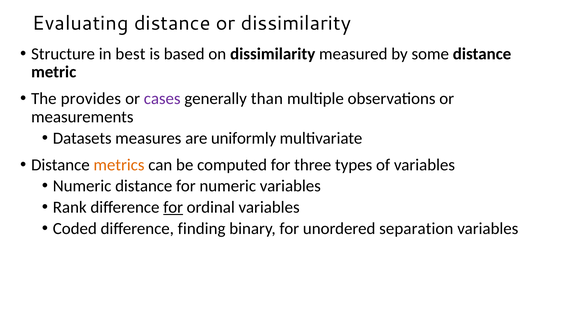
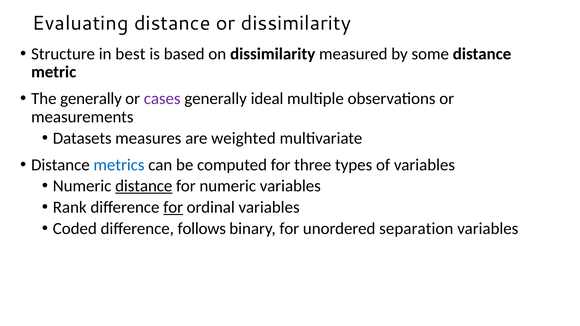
The provides: provides -> generally (91, 99)
than: than -> ideal (267, 99)
uniformly: uniformly -> weighted (243, 138)
metrics colour: orange -> blue (119, 165)
distance underline: none -> present (144, 186)
finding: finding -> follows (202, 229)
